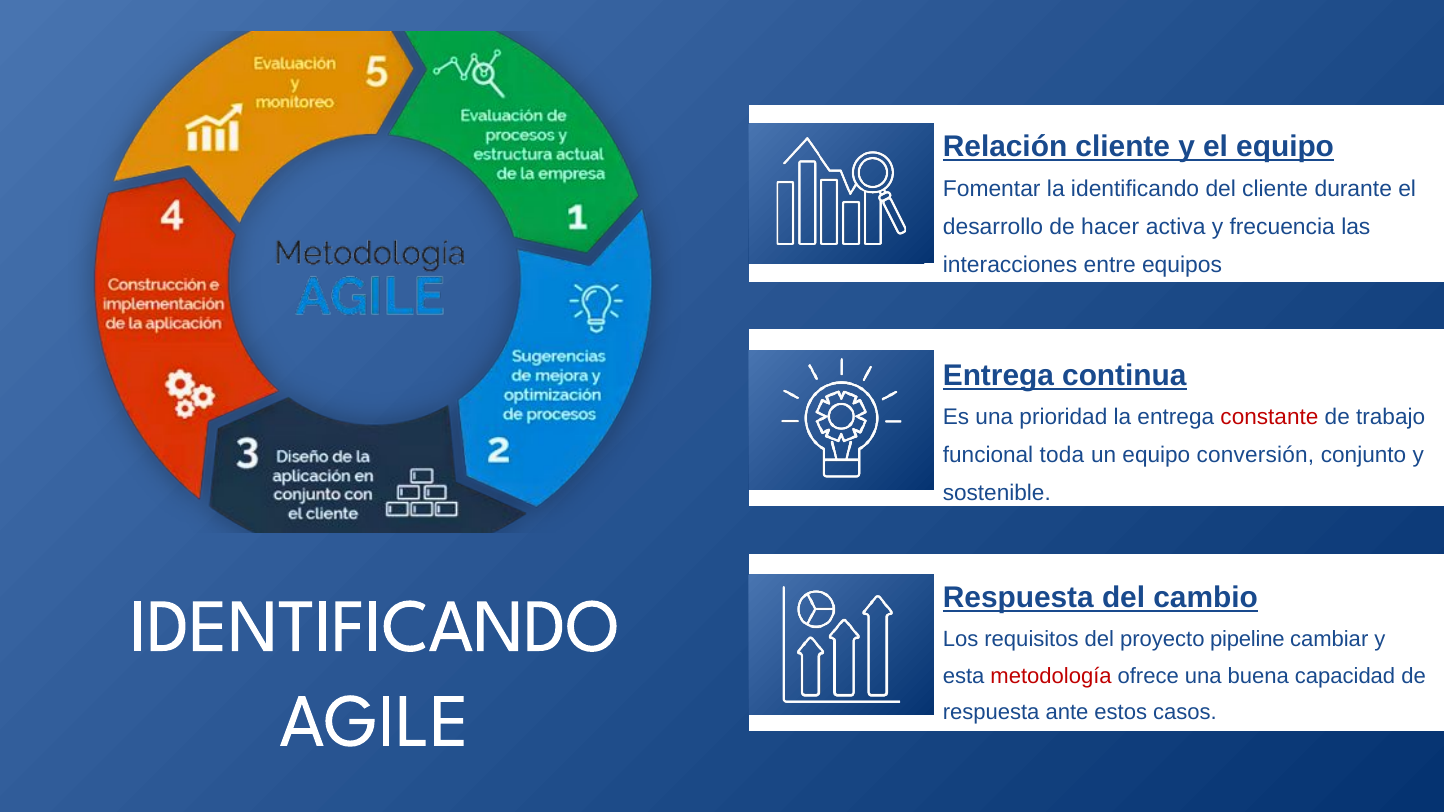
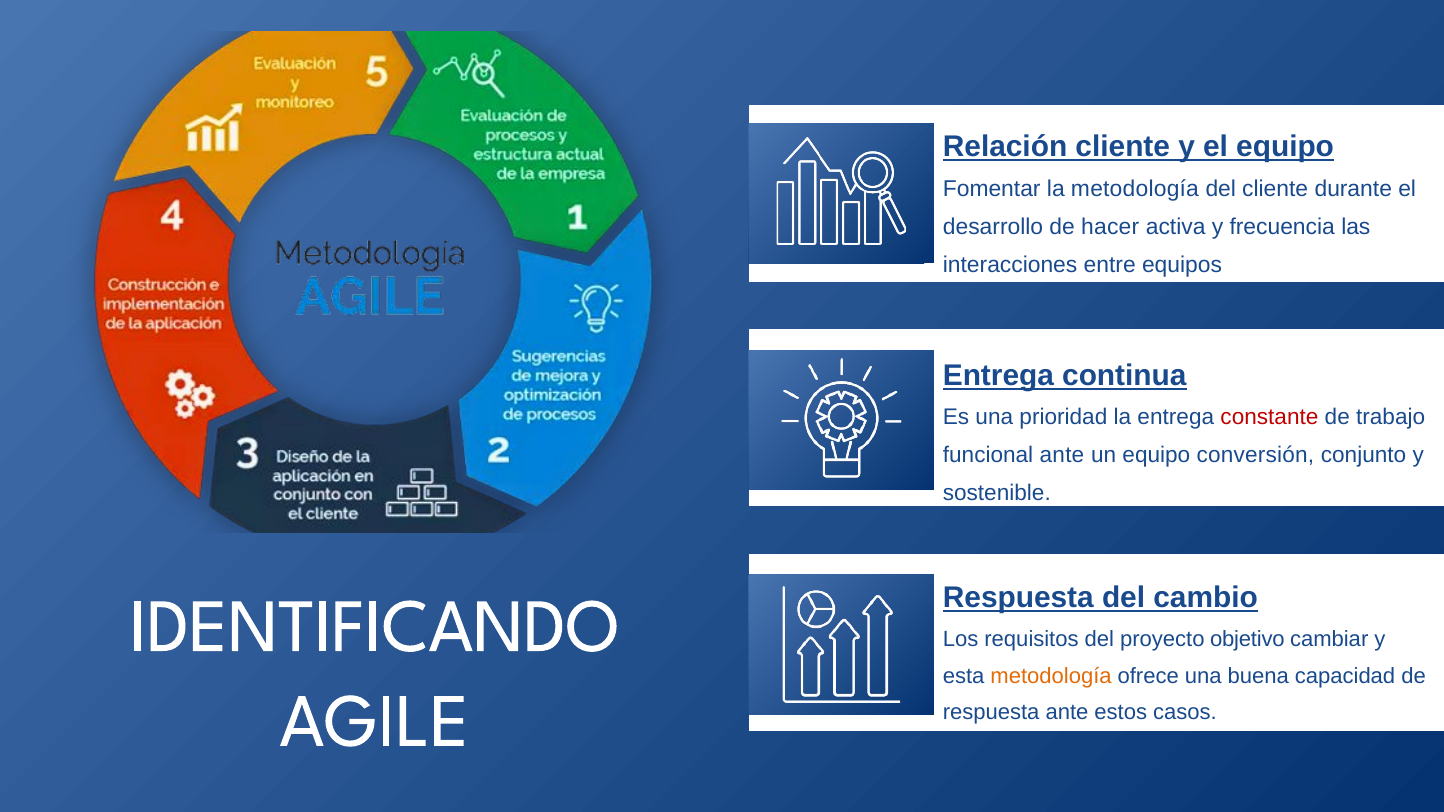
la identificando: identificando -> metodología (1135, 189)
funcional toda: toda -> ante (1062, 455)
pipeline: pipeline -> objetivo (1247, 639)
metodología colour: red -> orange (1051, 676)
